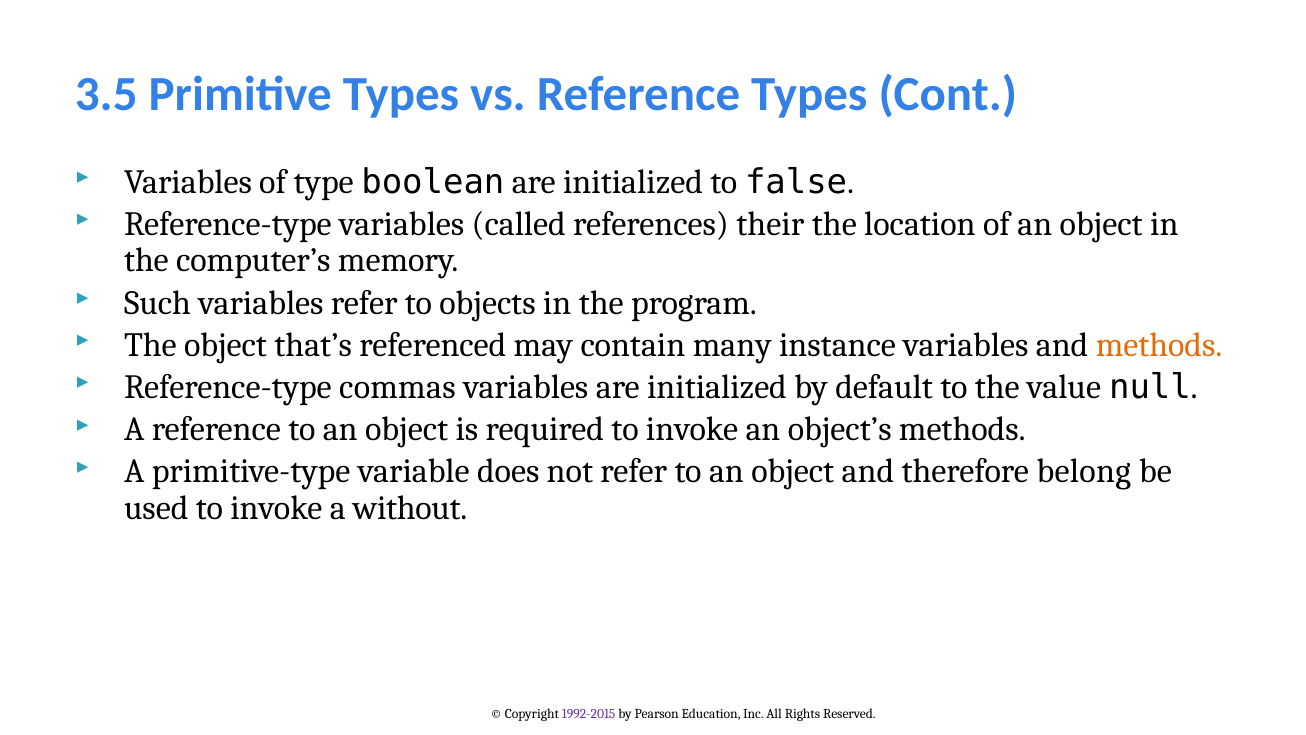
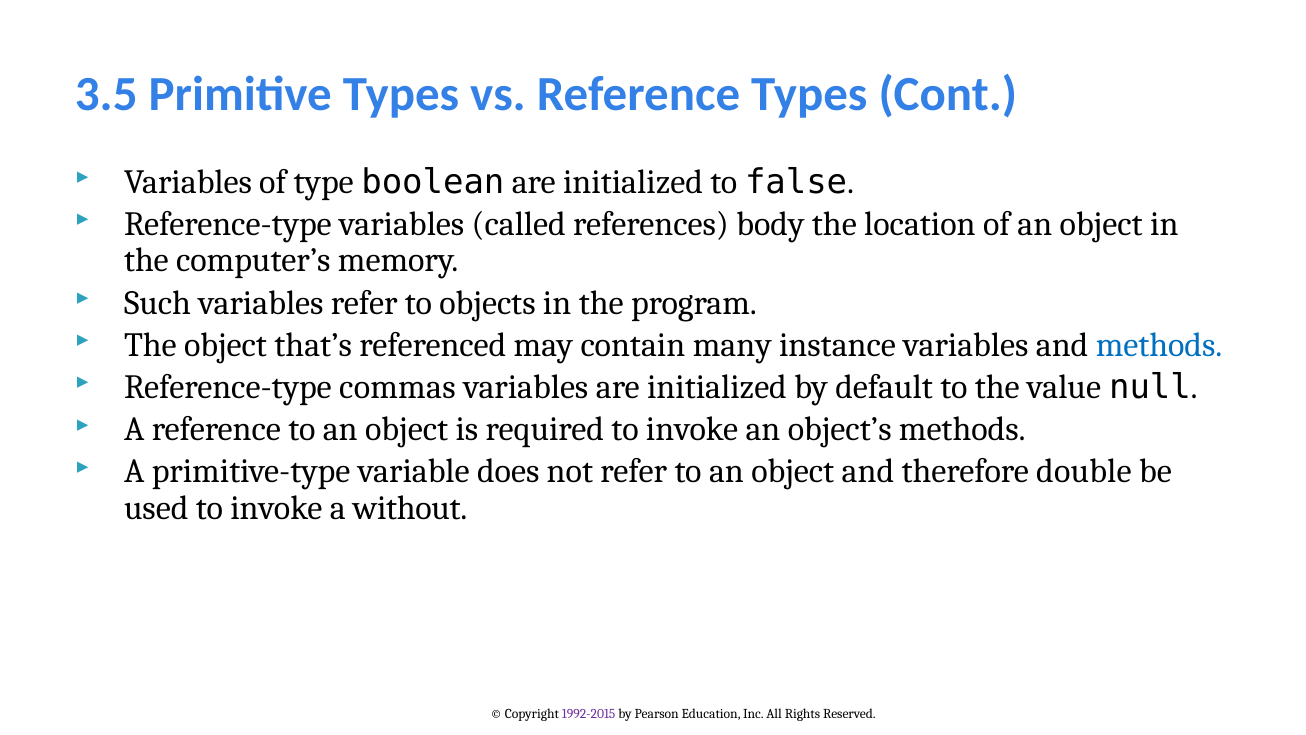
their: their -> body (770, 224)
methods colour: orange -> blue (1159, 345)
belong: belong -> double (1084, 471)
